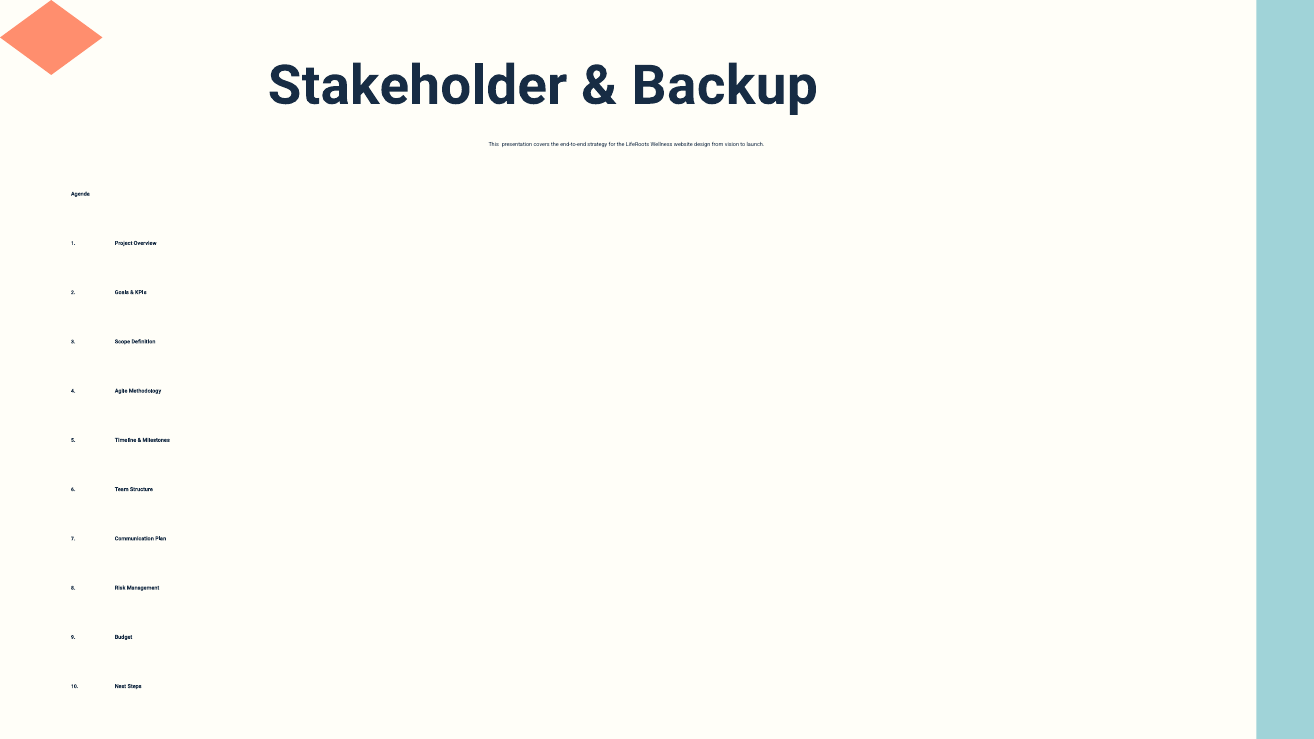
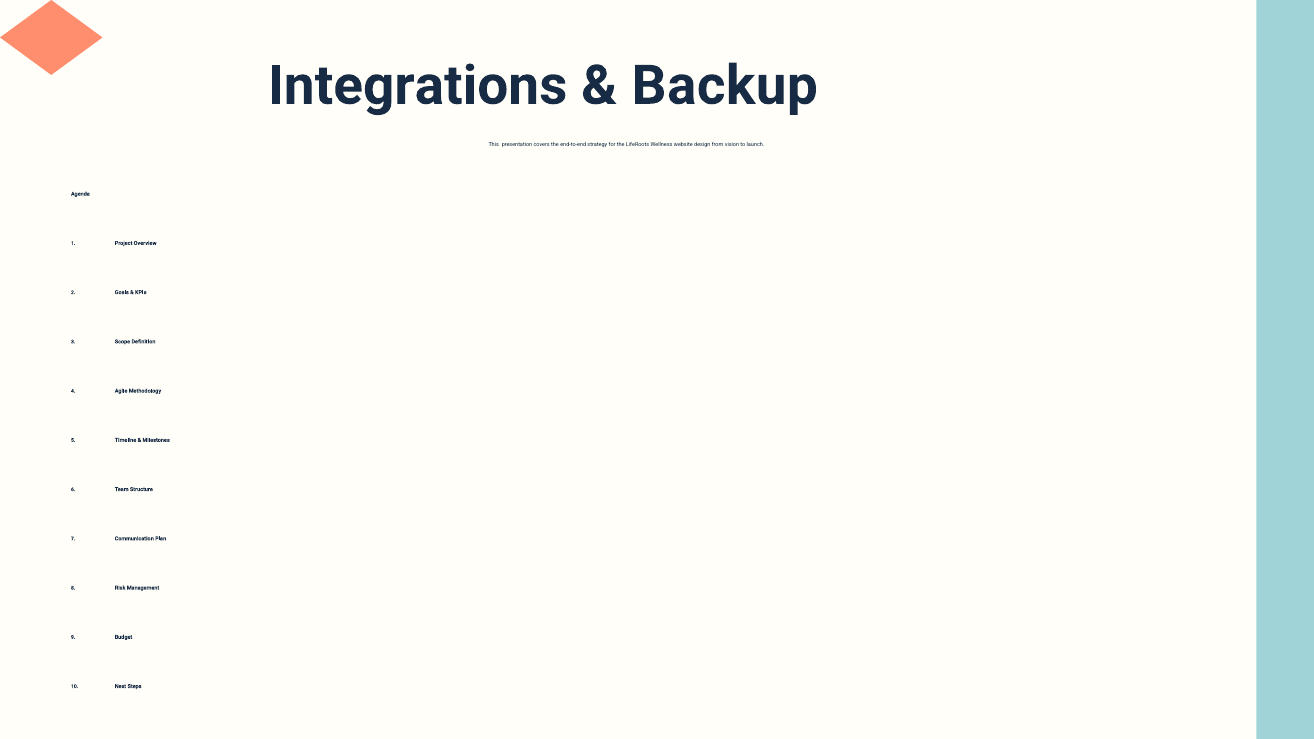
Stakeholder: Stakeholder -> Integrations (418, 86)
